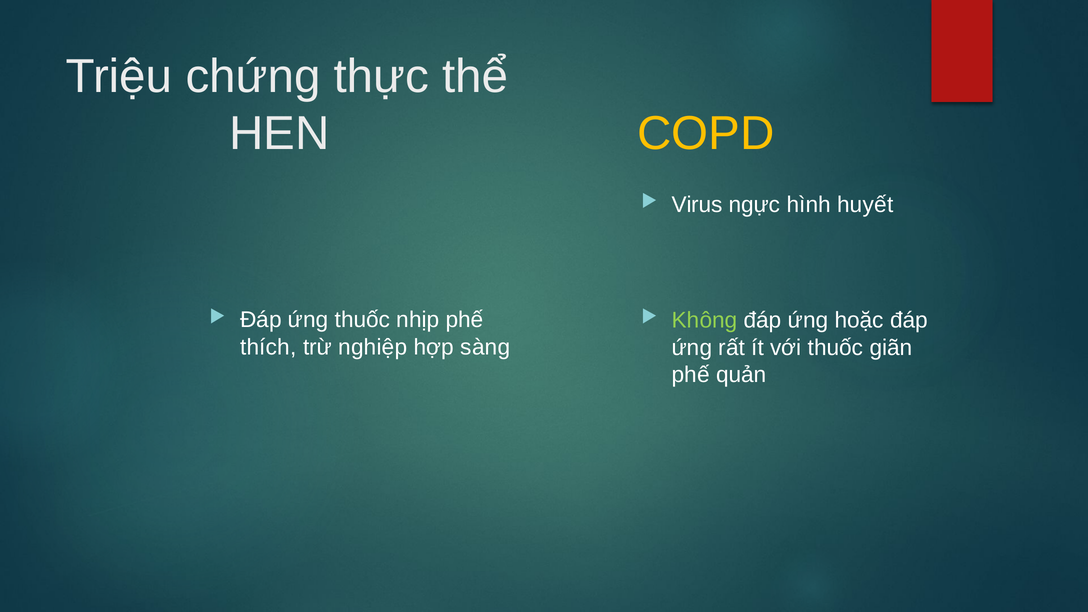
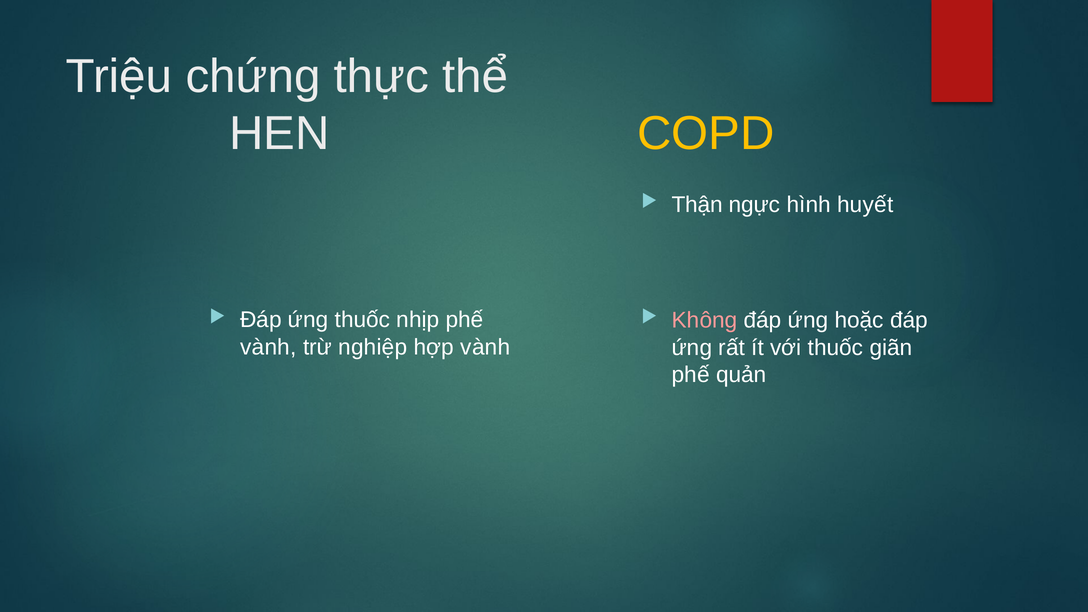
Virus: Virus -> Thận (697, 205)
Không colour: light green -> pink (705, 320)
thích: thích -> vành (268, 347)
hợp sàng: sàng -> vành (485, 347)
